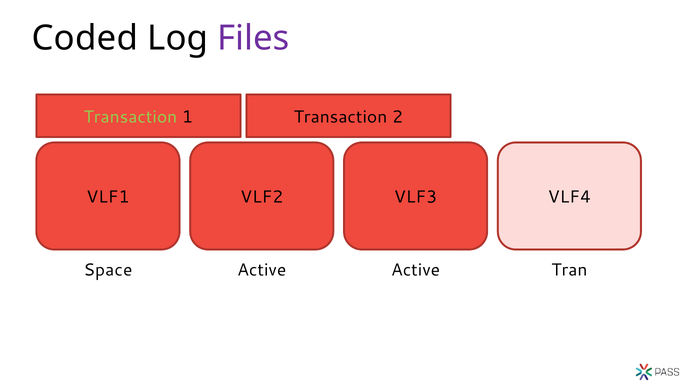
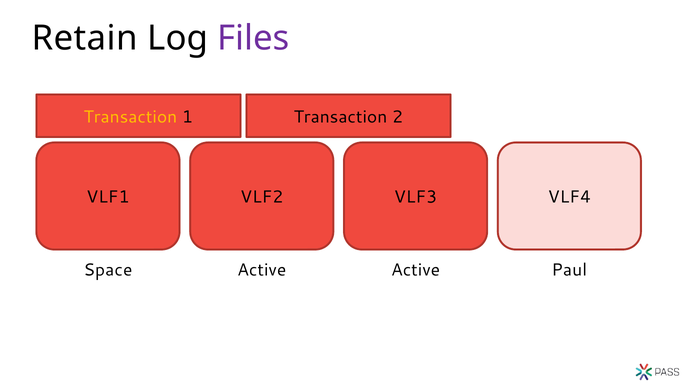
Coded: Coded -> Retain (85, 38)
Transaction colour: light green -> yellow (130, 117)
Tran: Tran -> Paul (569, 270)
